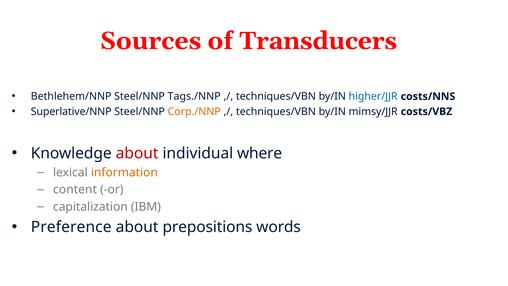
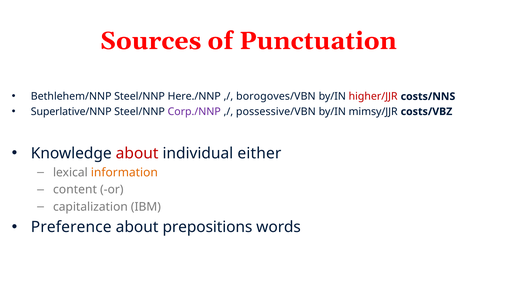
Transducers: Transducers -> Punctuation (318, 41)
Tags./NNP: Tags./NNP -> Here./NNP (194, 96)
techniques/VBN: techniques/VBN -> borogoves/VBN (276, 96)
higher/JJR colour: blue -> red (373, 96)
Corp./NNP colour: orange -> purple (194, 111)
techniques/VBN: techniques/VBN -> possessive/VBN (276, 111)
where: where -> either (259, 153)
